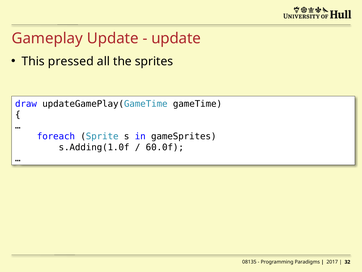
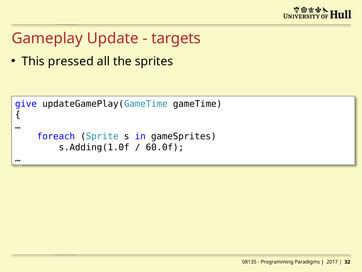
update: update -> targets (176, 38)
draw: draw -> give (26, 104)
